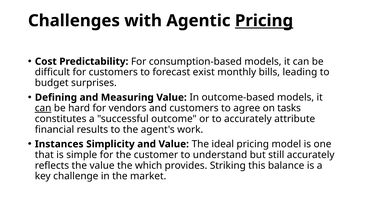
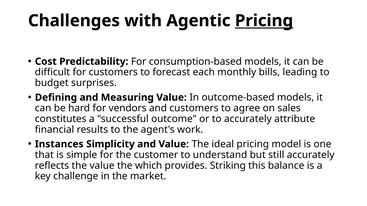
exist: exist -> each (204, 72)
can underline: present -> none (43, 108)
tasks: tasks -> sales (289, 108)
